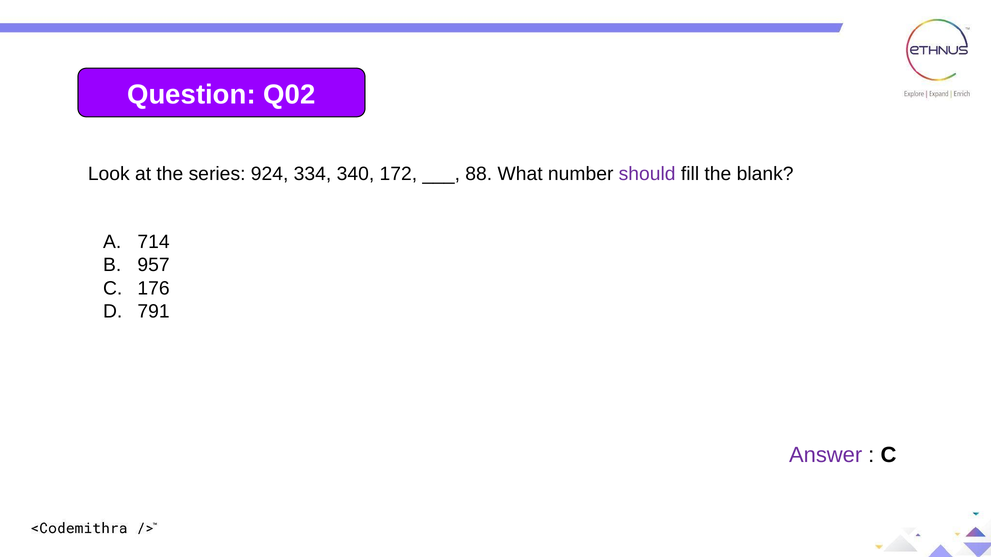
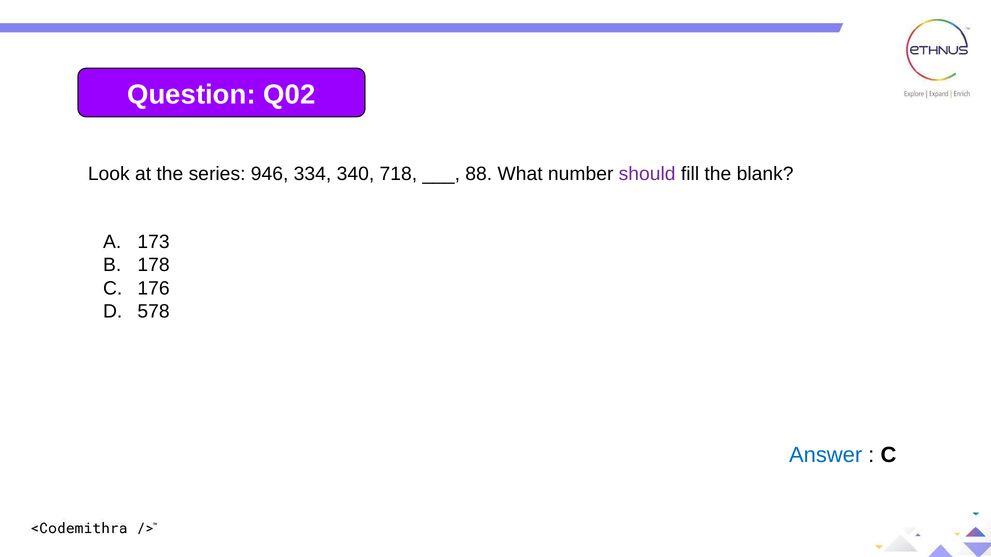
924: 924 -> 946 (270, 174)
172: 172 -> 718 (398, 174)
714: 714 -> 173 (154, 242)
957: 957 -> 178 (154, 265)
791: 791 -> 578 (154, 312)
Answer colour: purple -> blue (826, 455)
